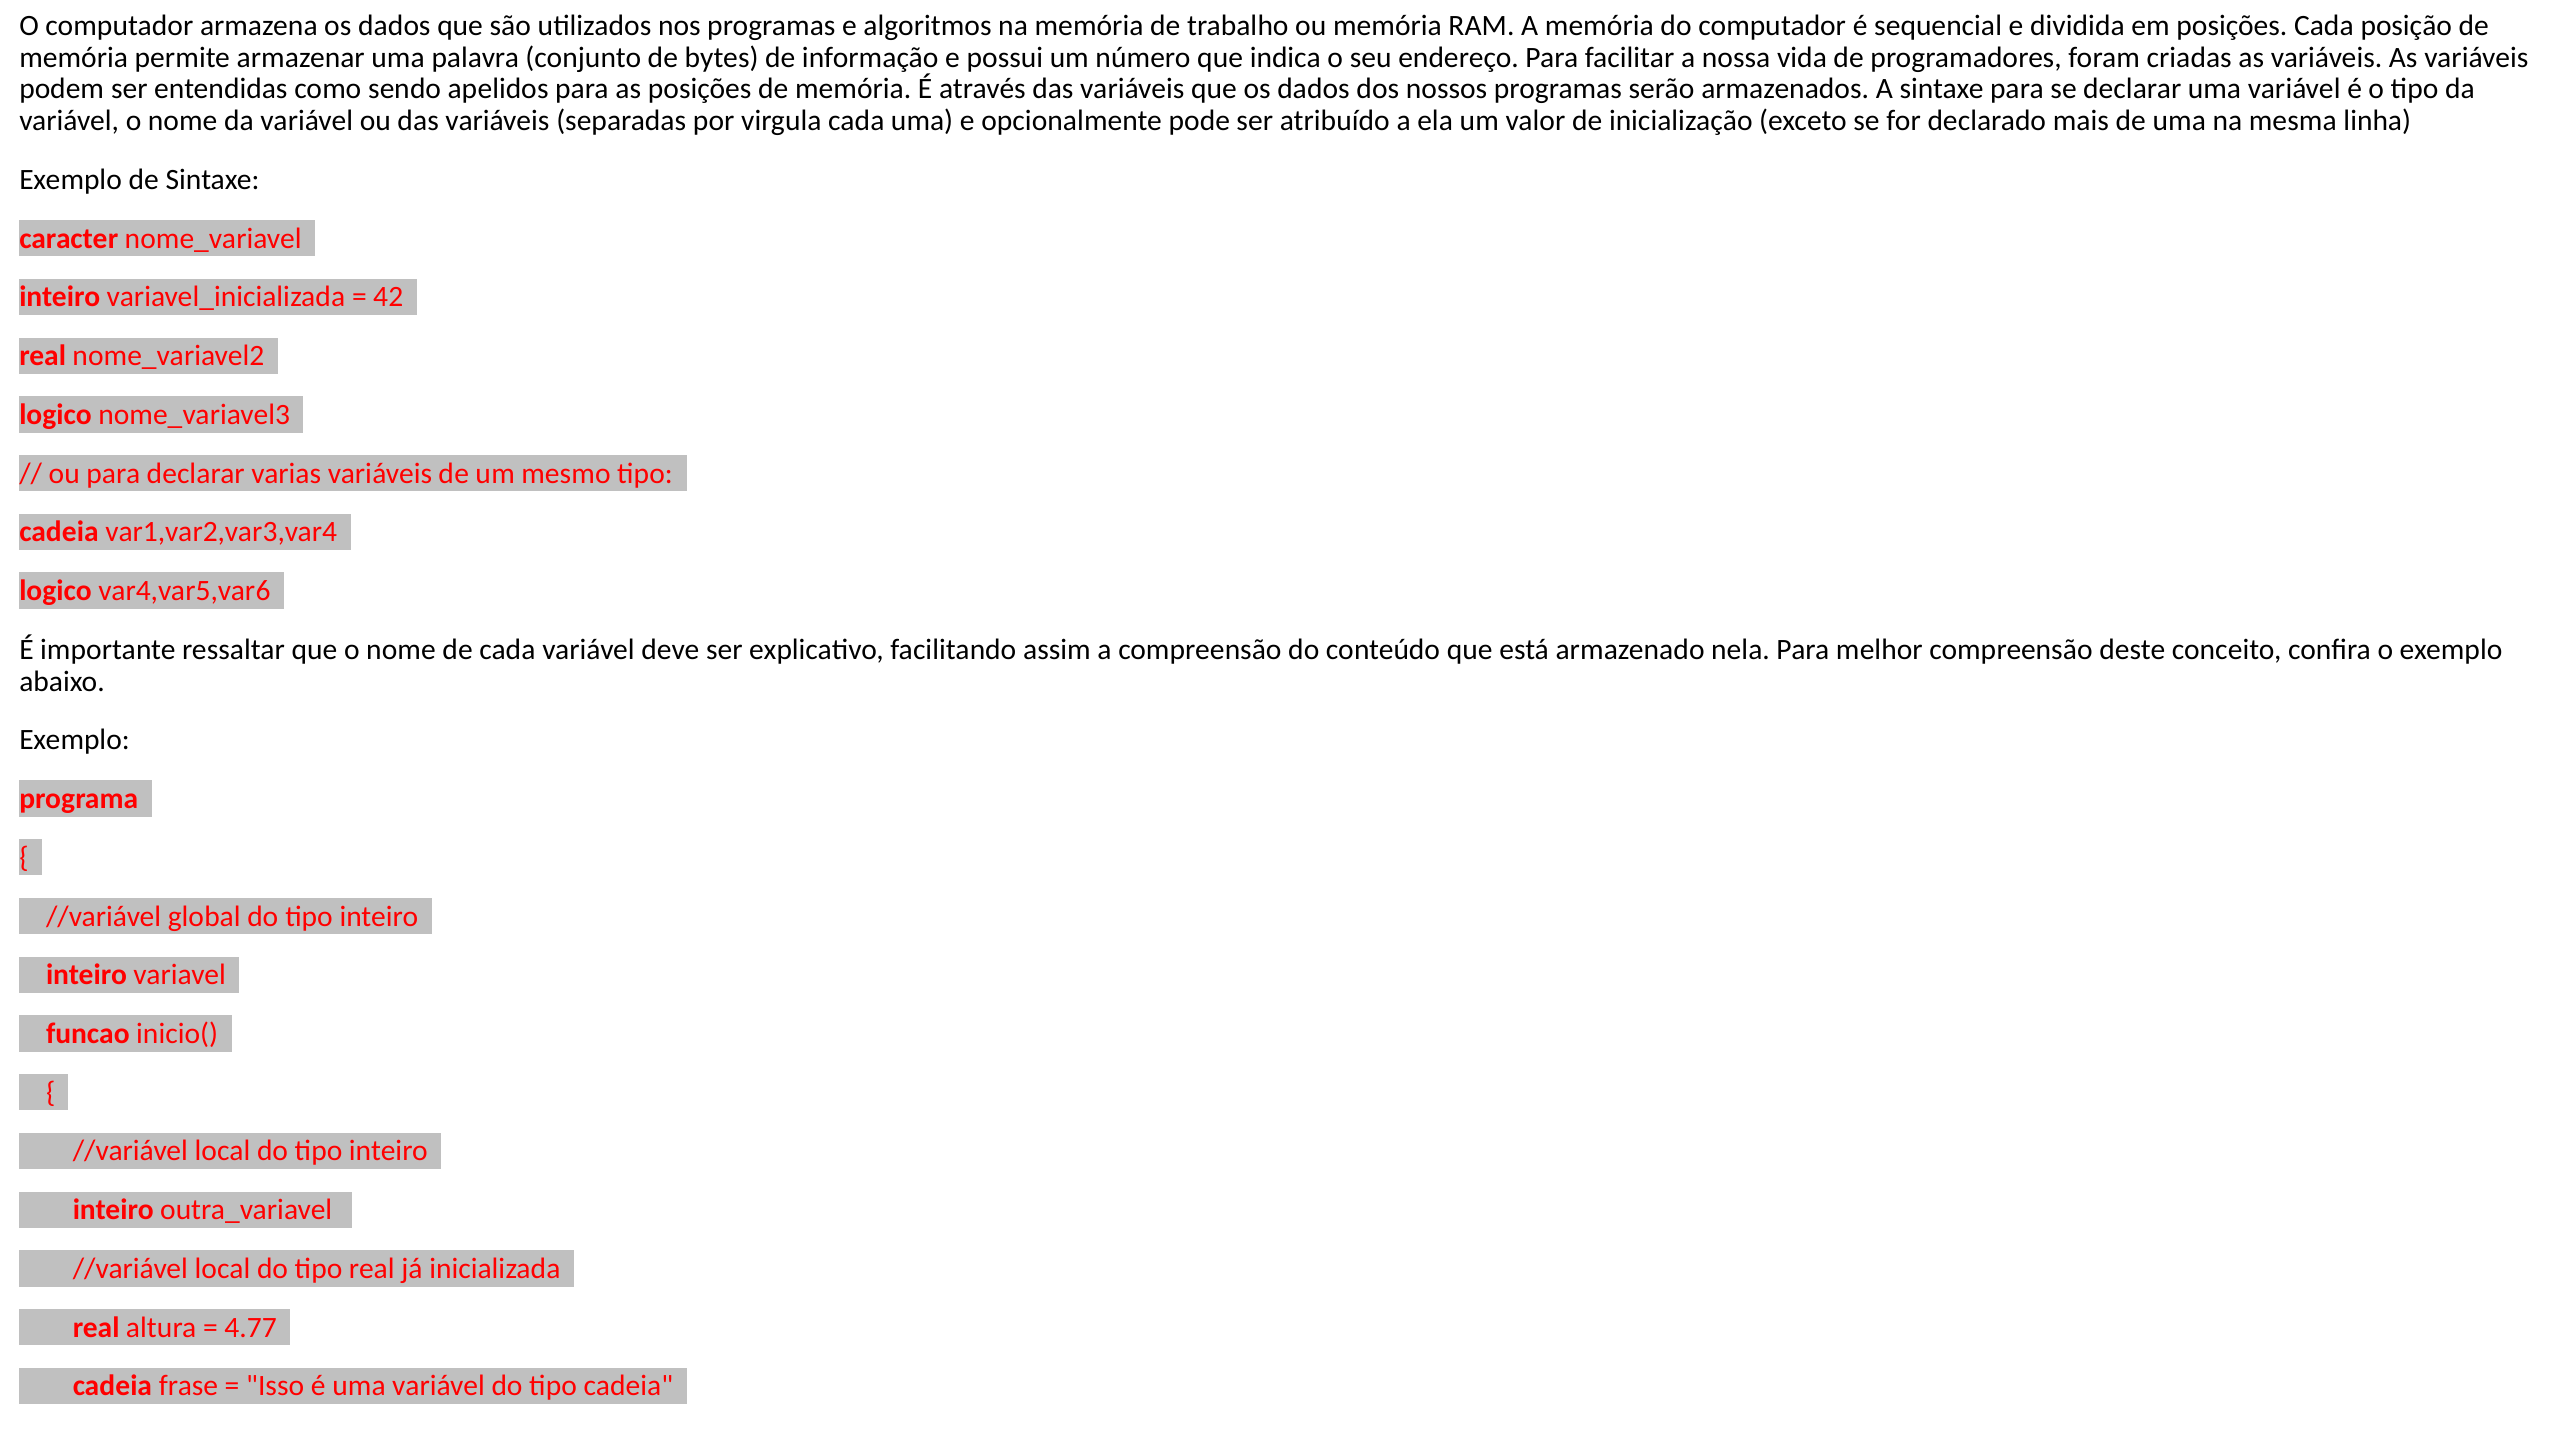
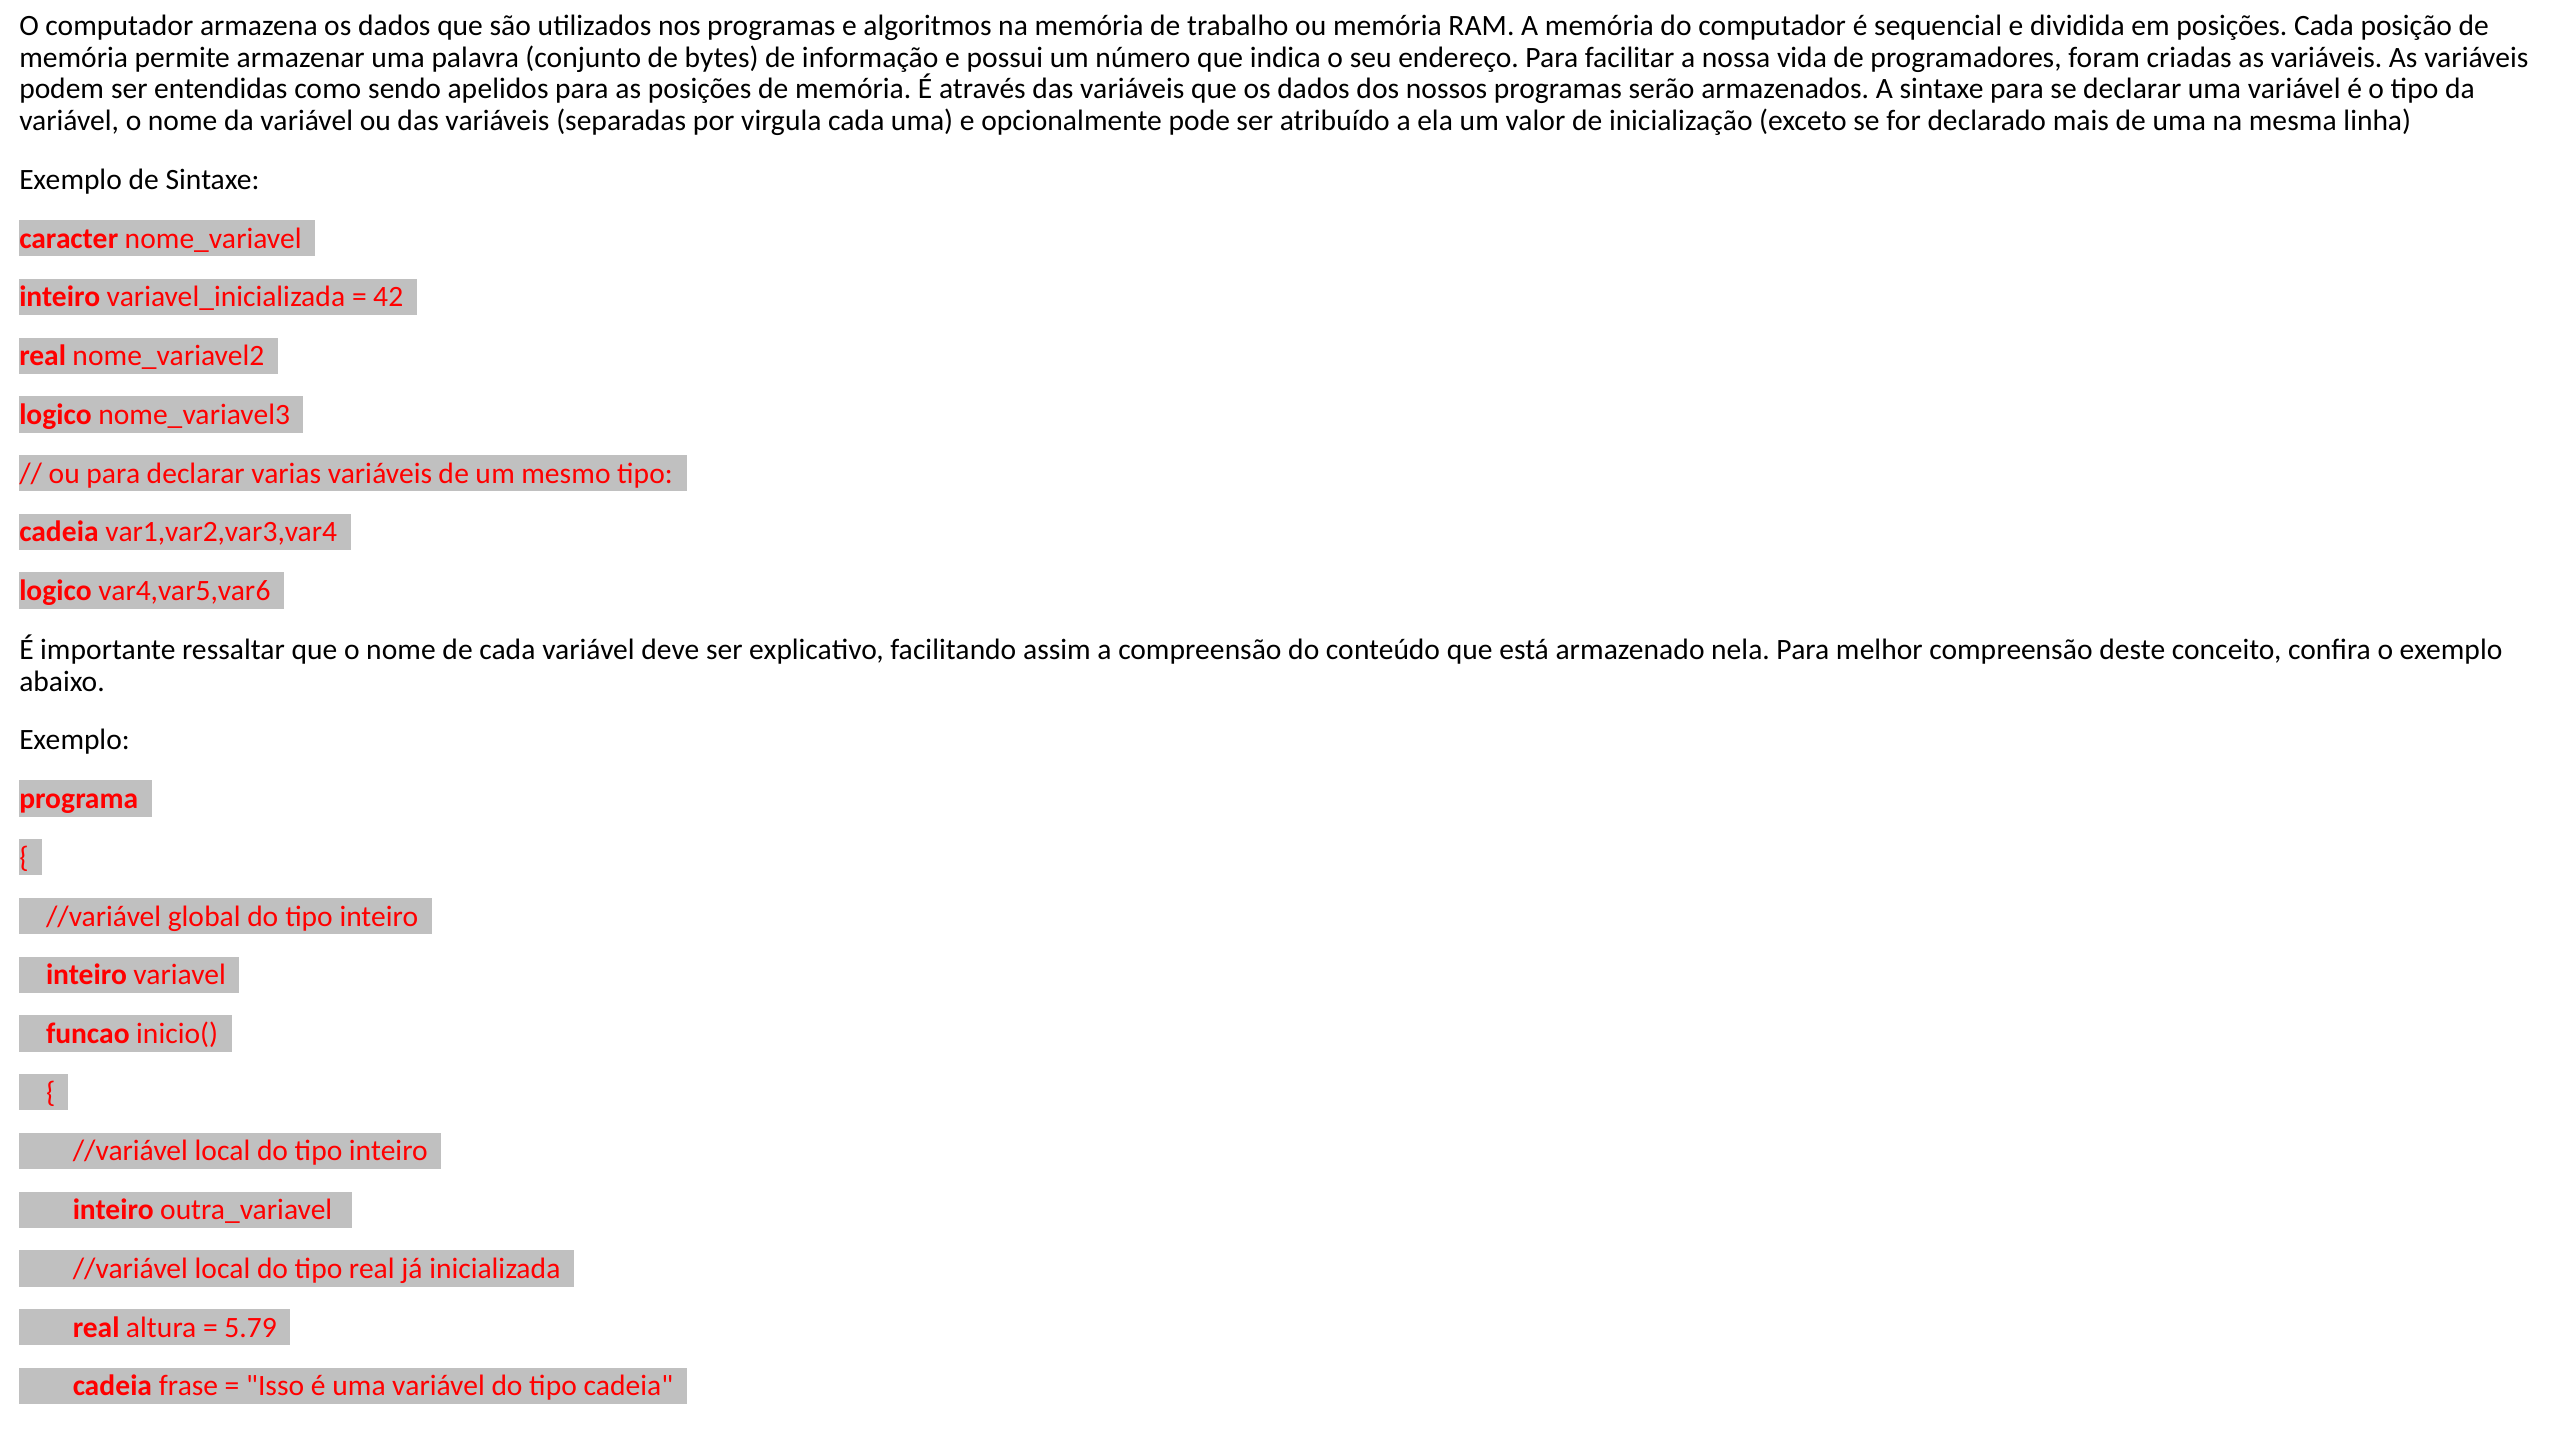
4.77: 4.77 -> 5.79 (251, 1327)
